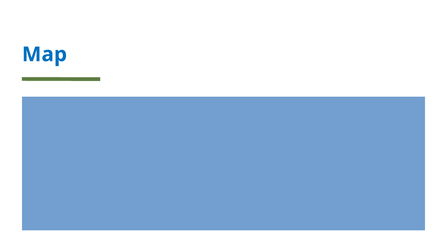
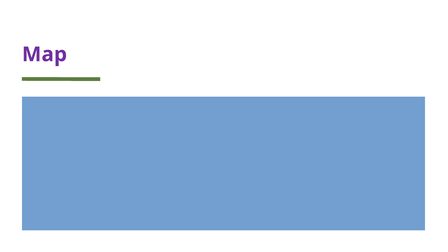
Map colour: blue -> purple (44, 54)
